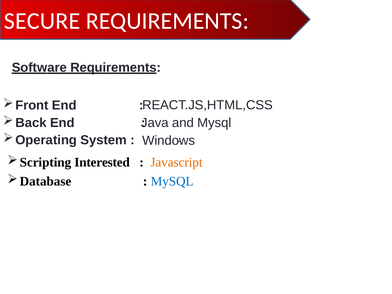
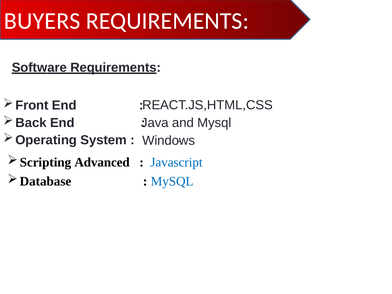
SECURE: SECURE -> BUYERS (42, 21)
Interested: Interested -> Advanced (102, 162)
Javascript colour: orange -> blue (176, 162)
